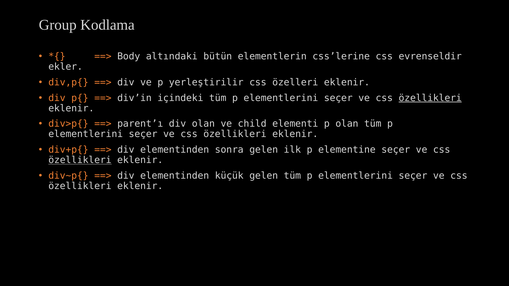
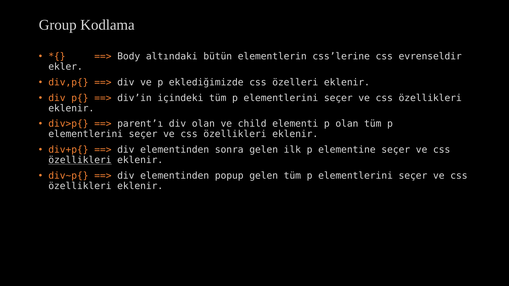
yerleştirilir: yerleştirilir -> eklediğimizde (206, 82)
özellikleri underline: present -> none (430, 98)
küçük: küçük -> popup (229, 176)
